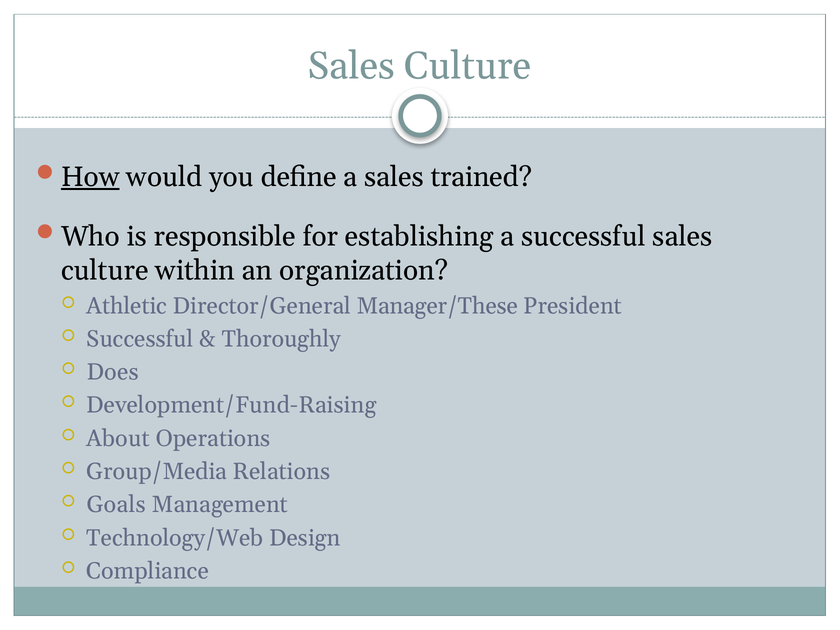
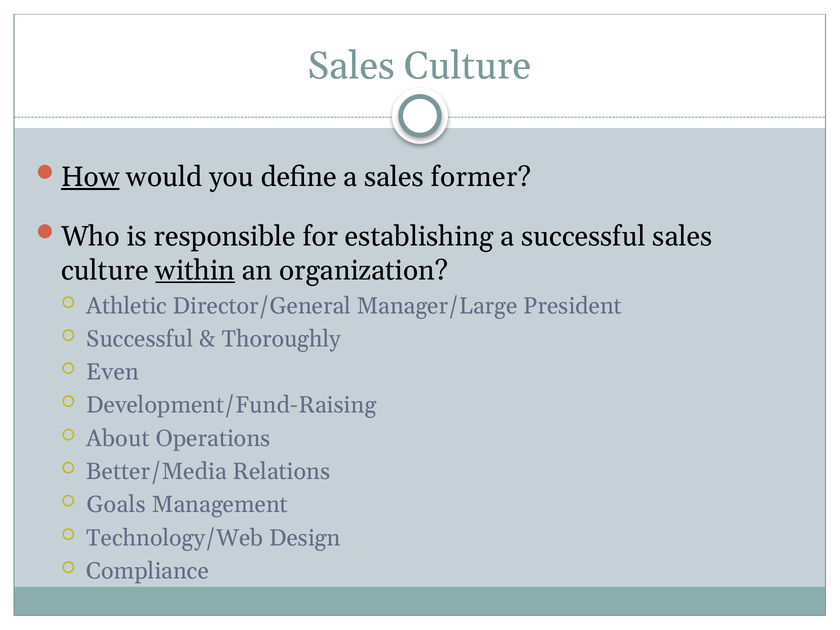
trained: trained -> former (481, 177)
within underline: none -> present (195, 270)
Manager/These: Manager/These -> Manager/Large (437, 306)
Does: Does -> Even (113, 372)
Group/Media: Group/Media -> Better/Media (157, 472)
